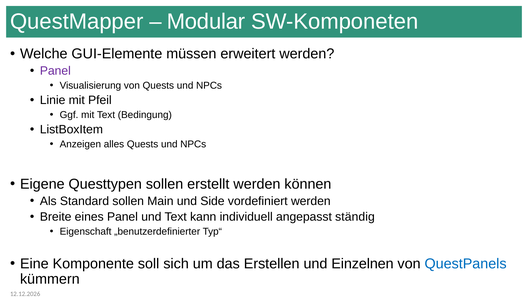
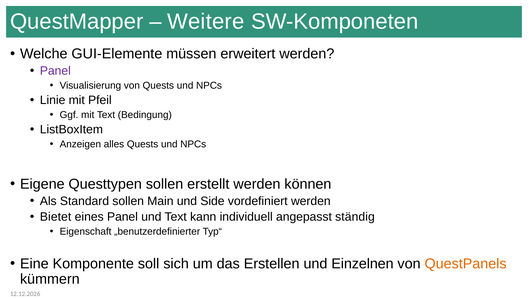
Modular: Modular -> Weitere (206, 22)
Breite: Breite -> Bietet (56, 217)
QuestPanels colour: blue -> orange (466, 263)
